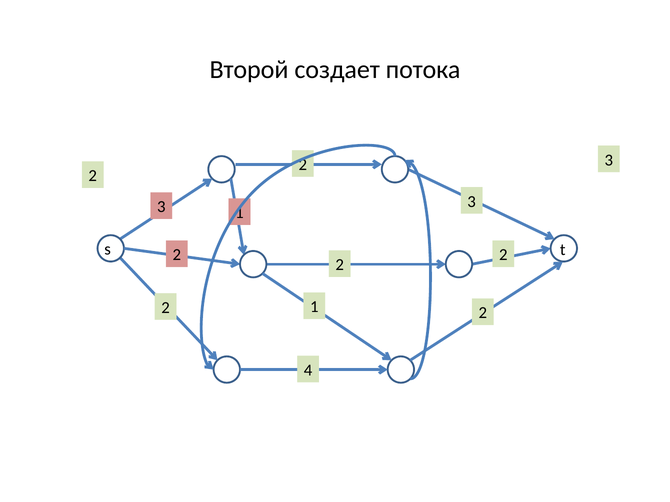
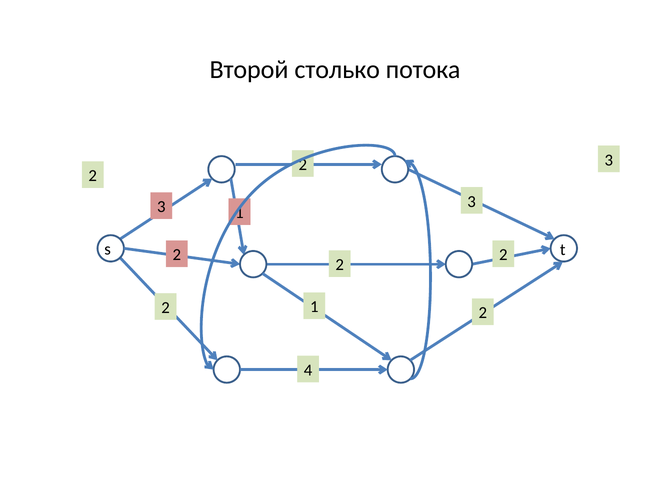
создает: создает -> столько (337, 69)
